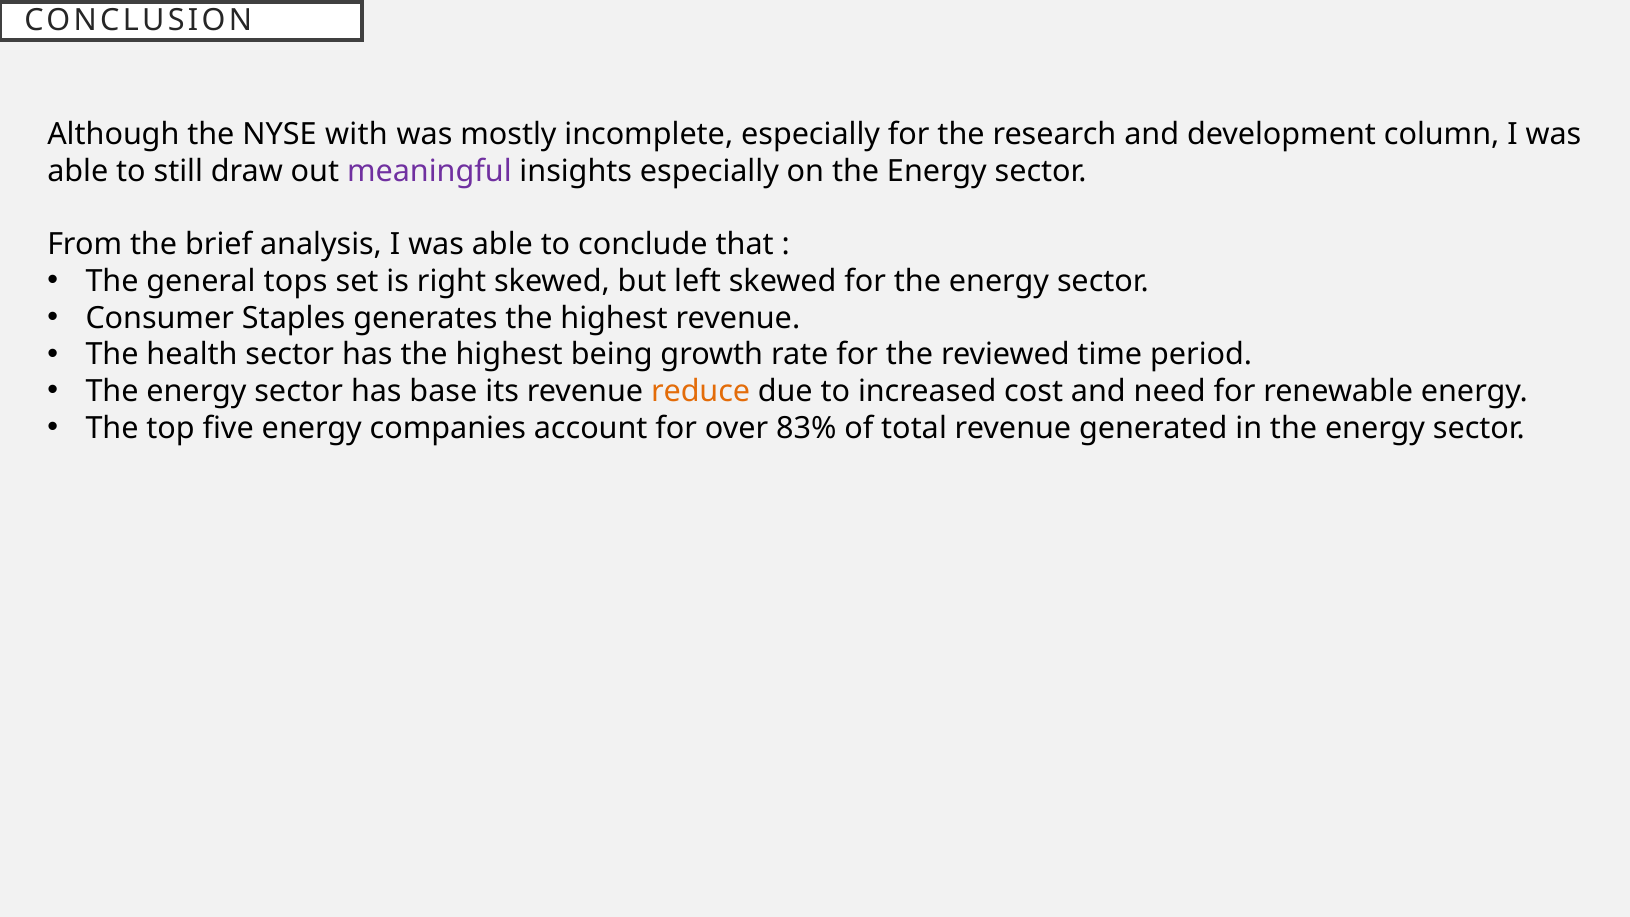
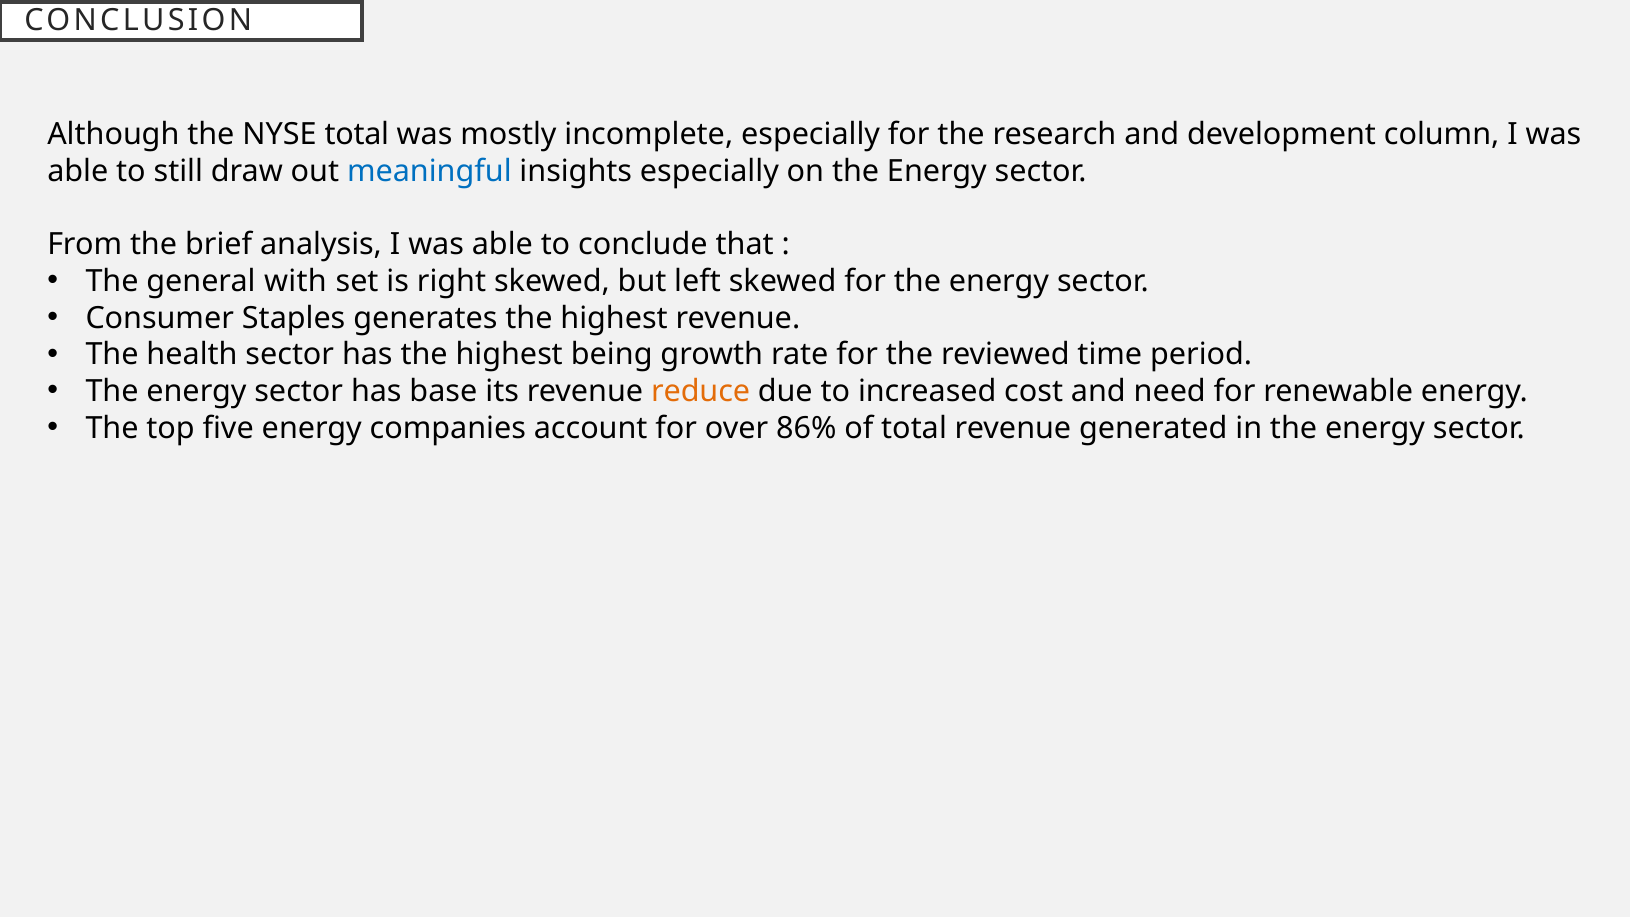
NYSE with: with -> total (357, 135)
meaningful colour: purple -> blue (429, 171)
tops: tops -> with (295, 281)
83%: 83% -> 86% (806, 428)
